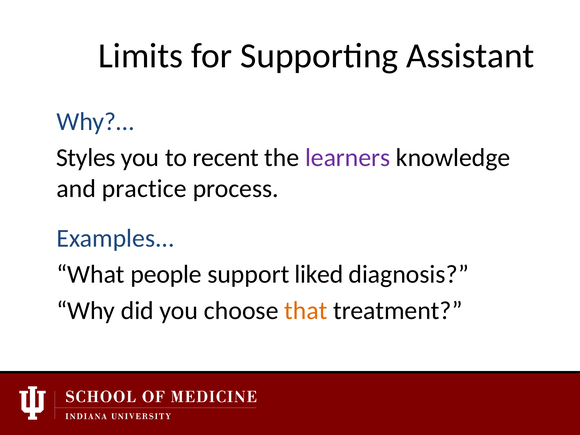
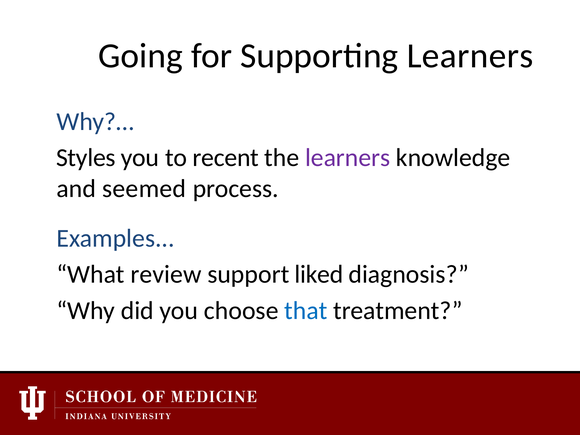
Limits: Limits -> Going (141, 56)
Supporting Assistant: Assistant -> Learners (470, 56)
practice: practice -> seemed (144, 189)
people: people -> review (166, 274)
that colour: orange -> blue (306, 311)
